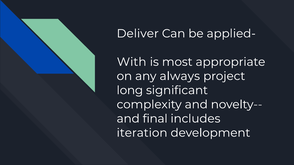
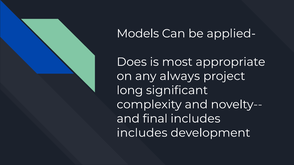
Deliver: Deliver -> Models (138, 34)
With: With -> Does (132, 62)
iteration: iteration -> includes (142, 133)
